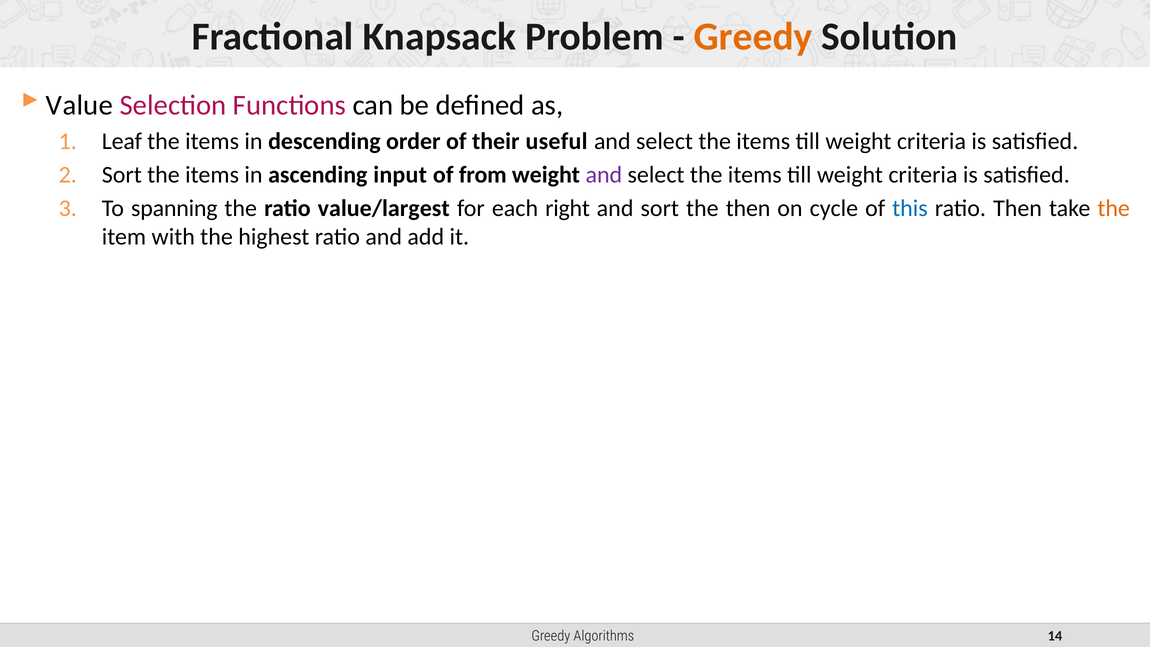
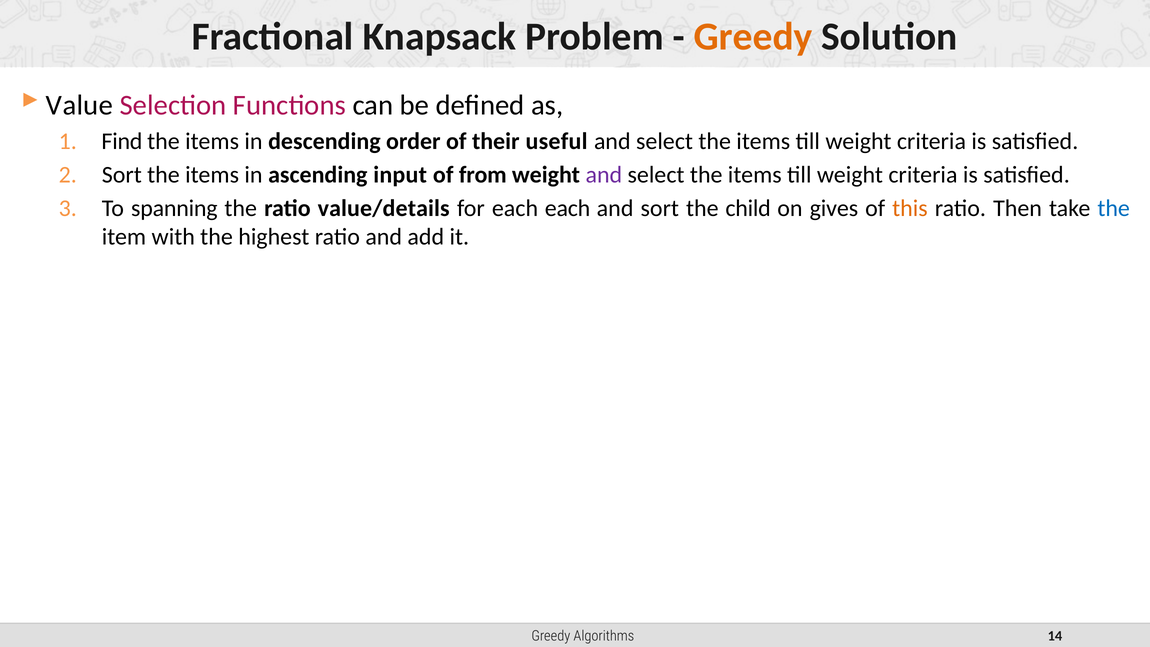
Leaf: Leaf -> Find (122, 141)
value/largest: value/largest -> value/details (384, 208)
each right: right -> each (568, 208)
the then: then -> child (748, 208)
cycle: cycle -> gives (834, 208)
this colour: blue -> orange (910, 208)
the colour: orange -> blue (1114, 208)
